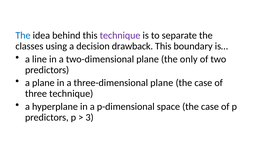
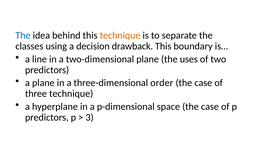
technique colour: purple -> orange (120, 35)
only: only -> uses (189, 59)
three-dimensional plane: plane -> order (162, 83)
